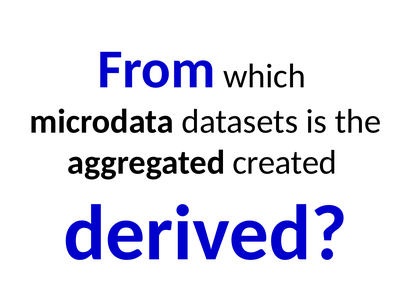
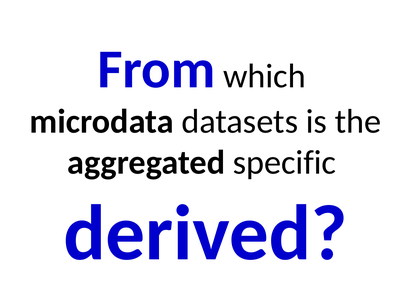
created: created -> specific (284, 163)
